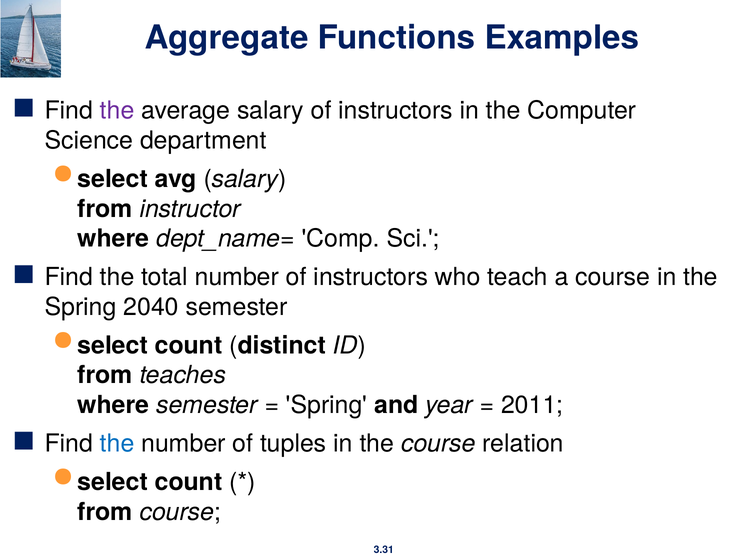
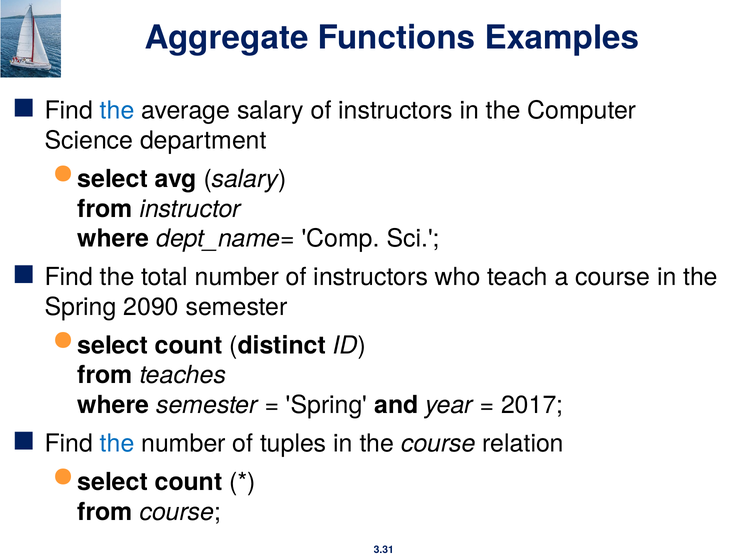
the colour: purple -> blue (117, 111)
2040: 2040 -> 2090 (151, 307)
2011: 2011 -> 2017 (532, 405)
